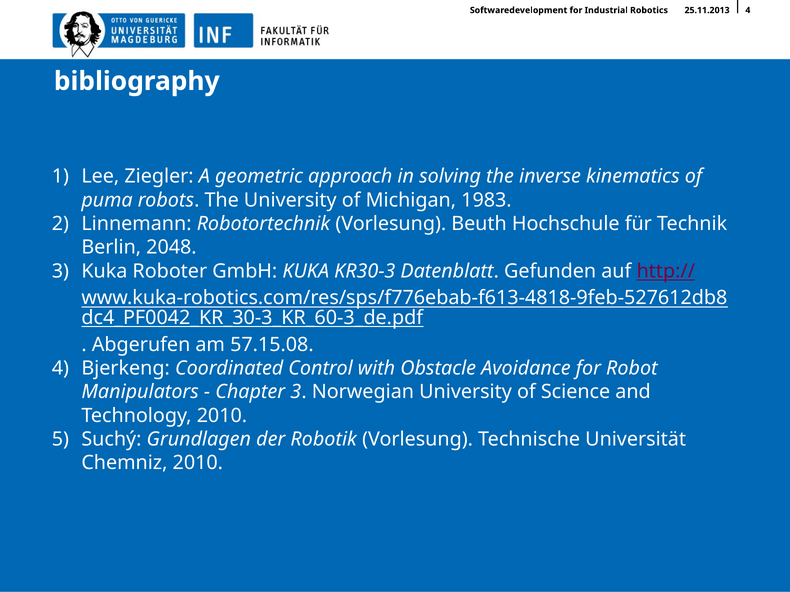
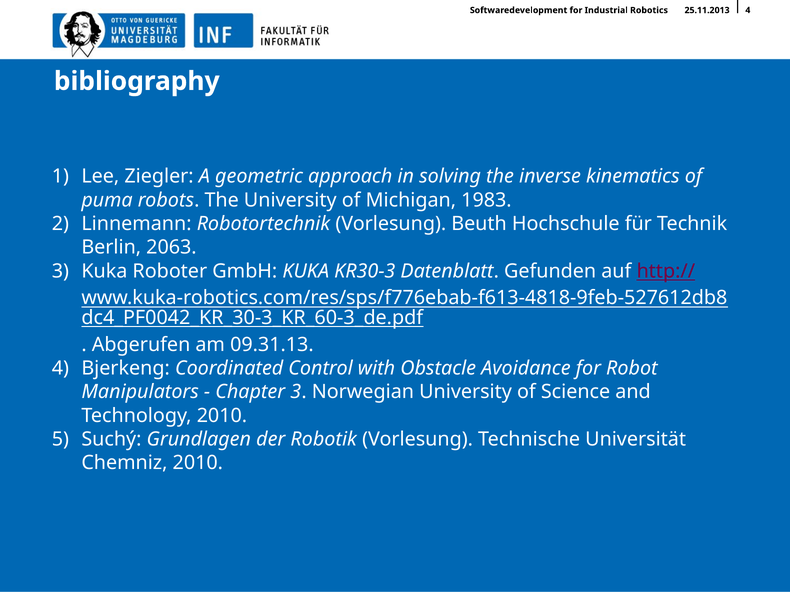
2048: 2048 -> 2063 (171, 248)
57.15.08: 57.15.08 -> 09.31.13 (272, 345)
